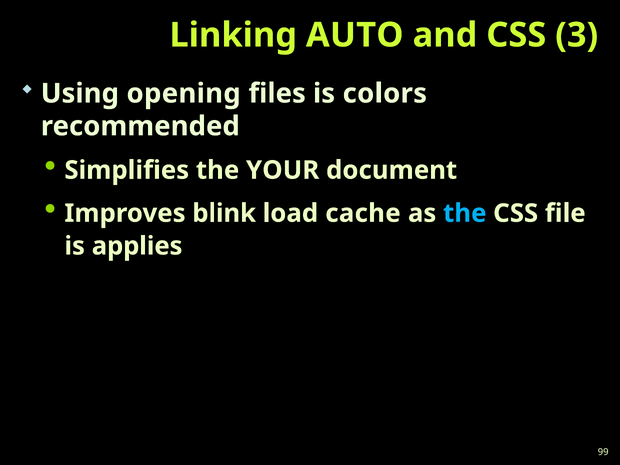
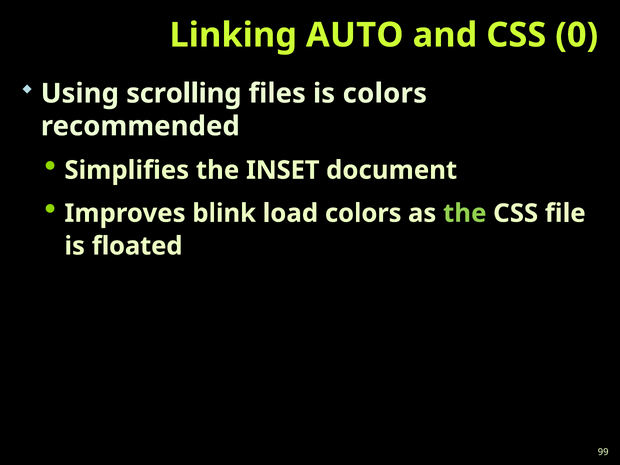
3: 3 -> 0 (577, 35)
opening: opening -> scrolling (184, 93)
YOUR: YOUR -> INSET (283, 170)
load cache: cache -> colors (363, 213)
the colour: light blue -> light green (465, 213)
applies: applies -> floated (137, 246)
